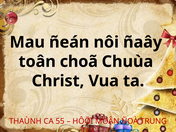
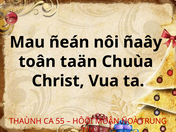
choã: choã -> taän (79, 62)
